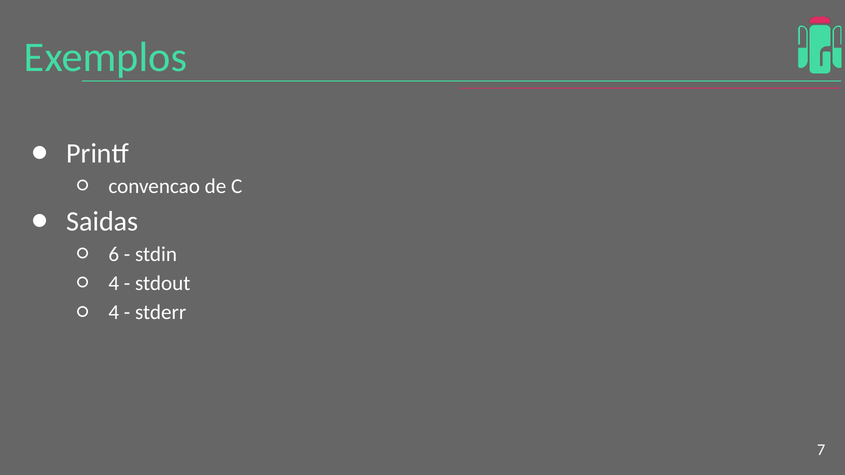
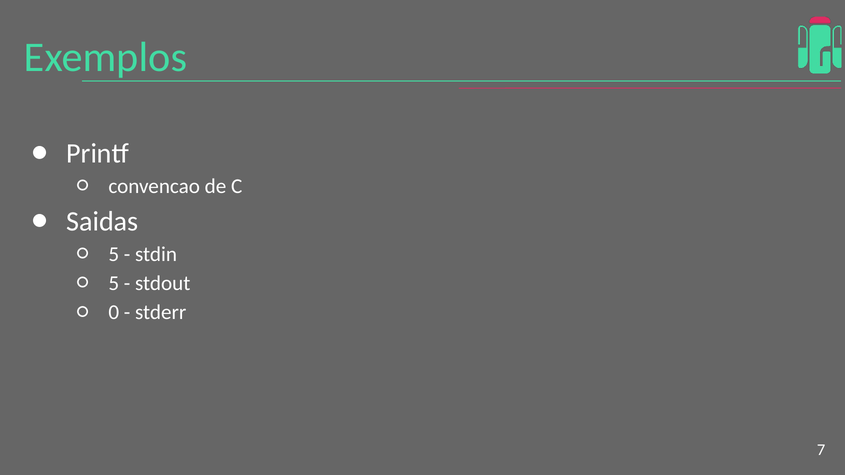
6: 6 -> 5 (114, 254)
4: 4 -> 5 (114, 283)
4: 4 -> 0 (114, 313)
